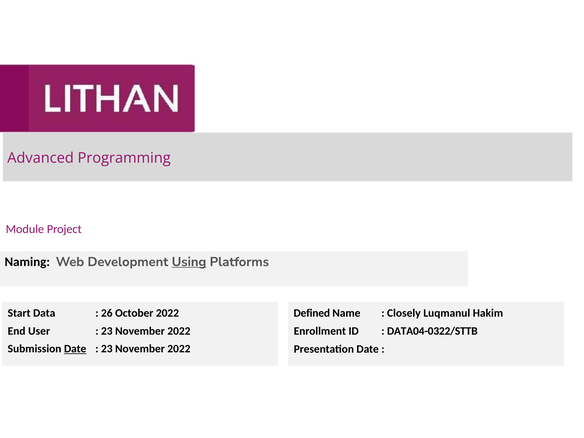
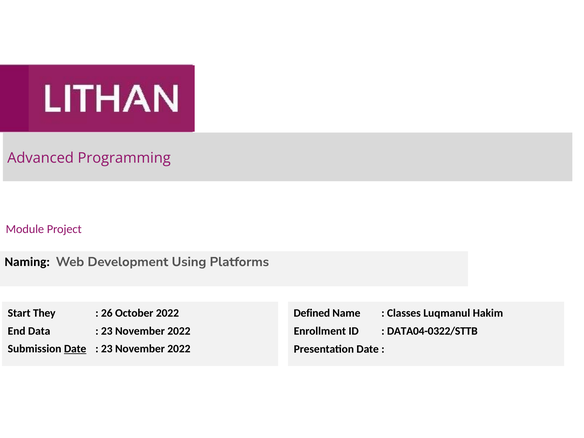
Using underline: present -> none (189, 262)
Data: Data -> They (44, 313)
Closely: Closely -> Classes (404, 313)
User: User -> Data (39, 331)
